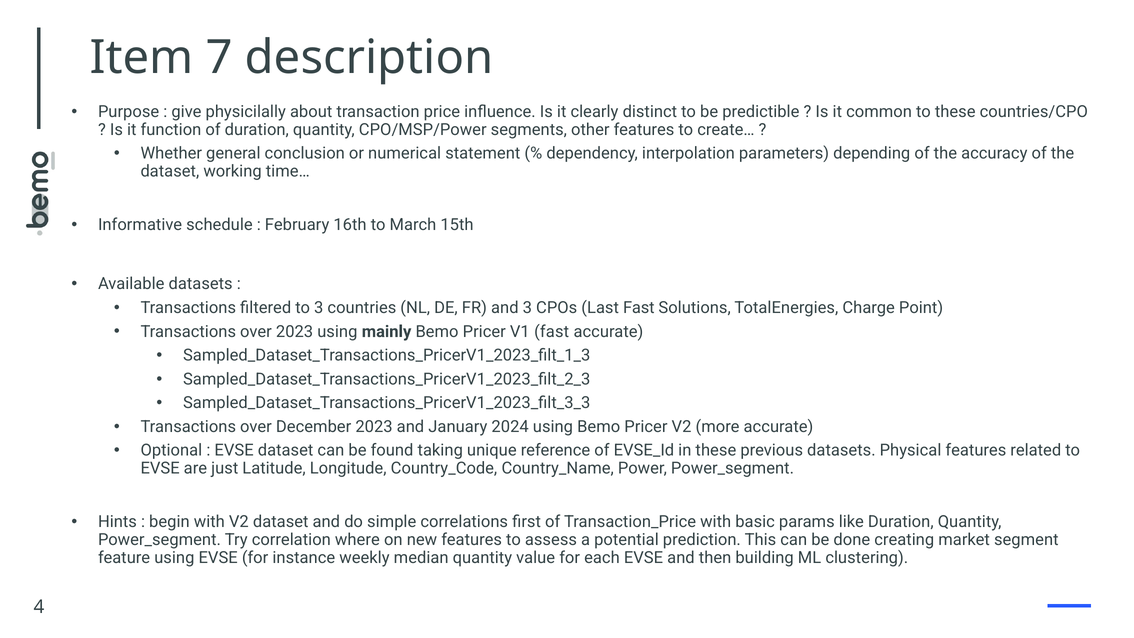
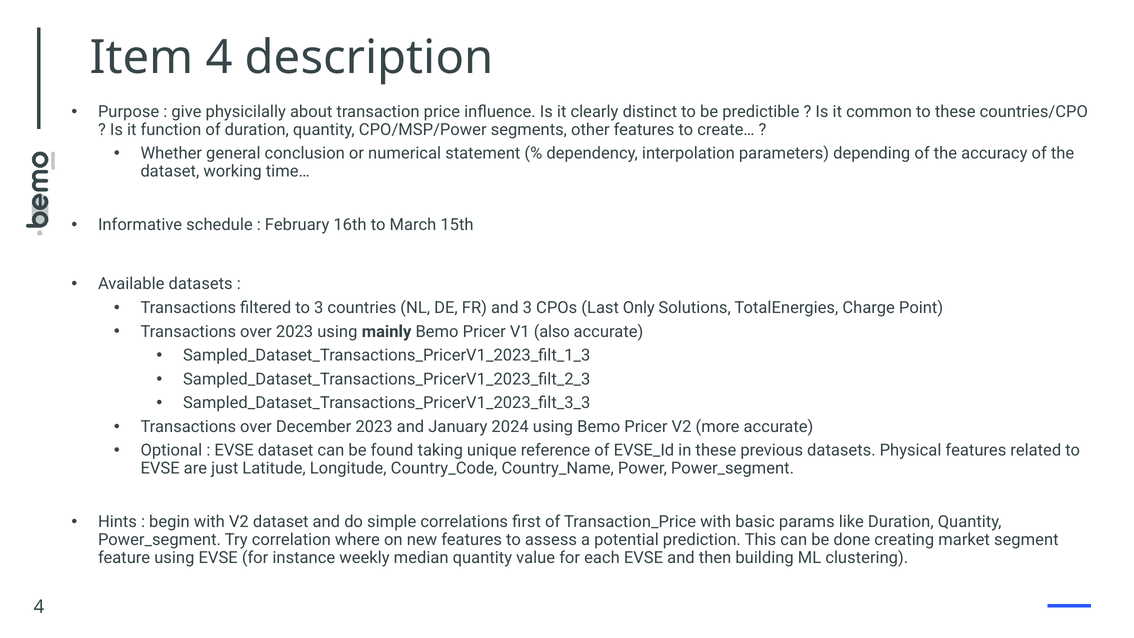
Item 7: 7 -> 4 (219, 58)
Last Fast: Fast -> Only (639, 308)
V1 fast: fast -> also (552, 332)
